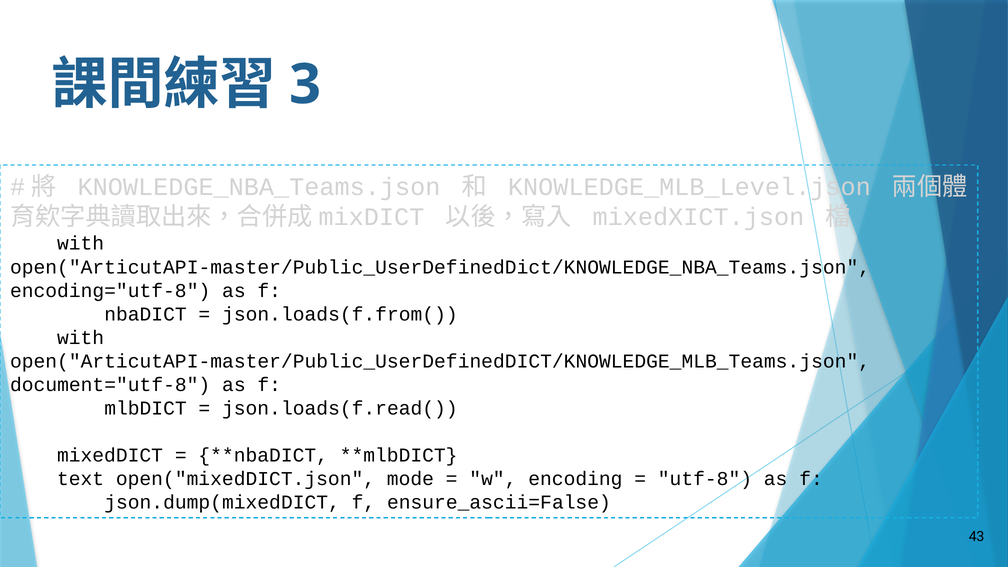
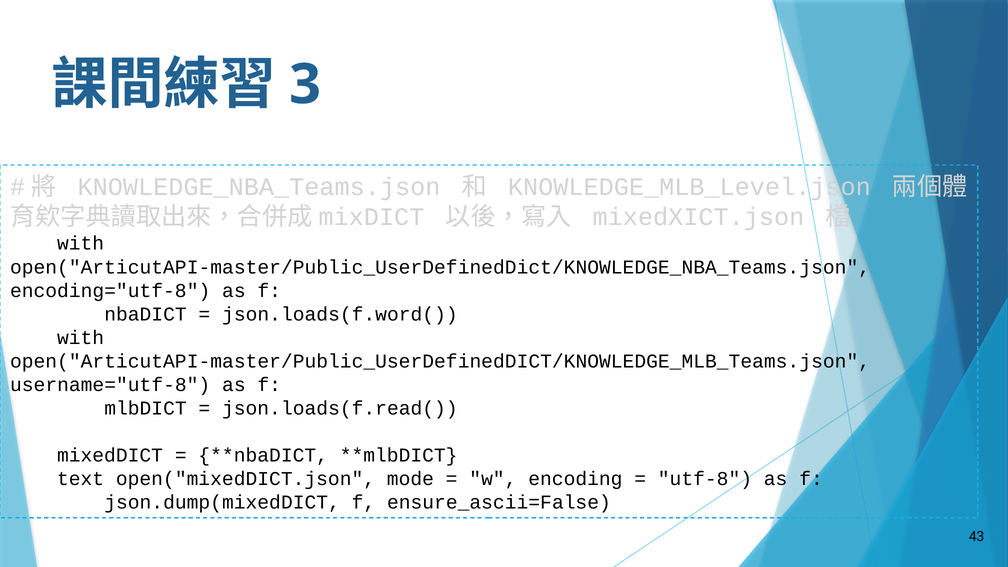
json.loads(f.from(: json.loads(f.from( -> json.loads(f.word( (340, 314)
document="utf-8: document="utf-8 -> username="utf-8 (110, 385)
